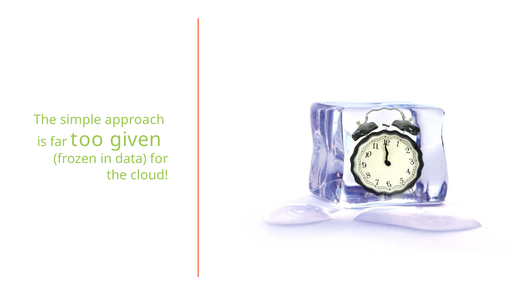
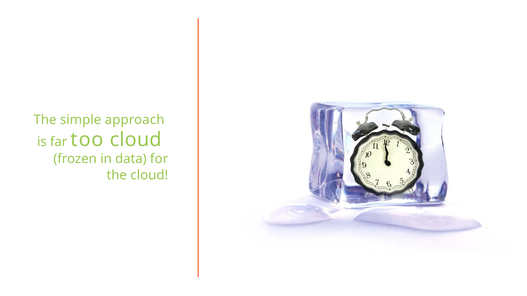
too given: given -> cloud (136, 140)
